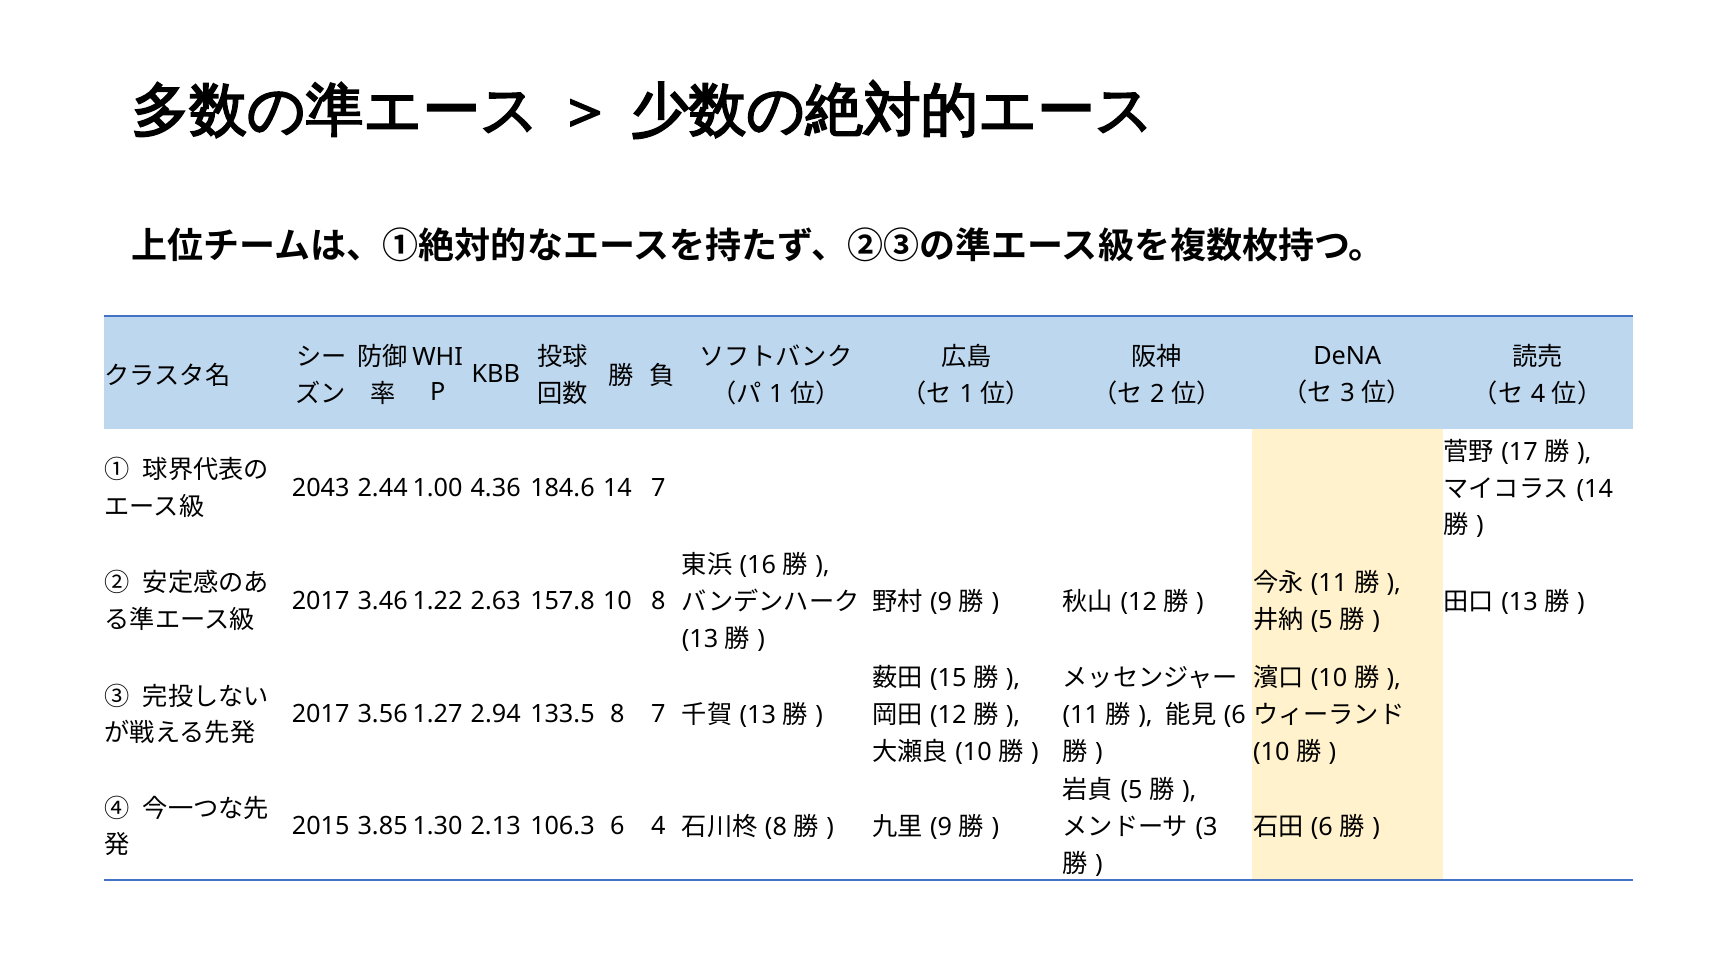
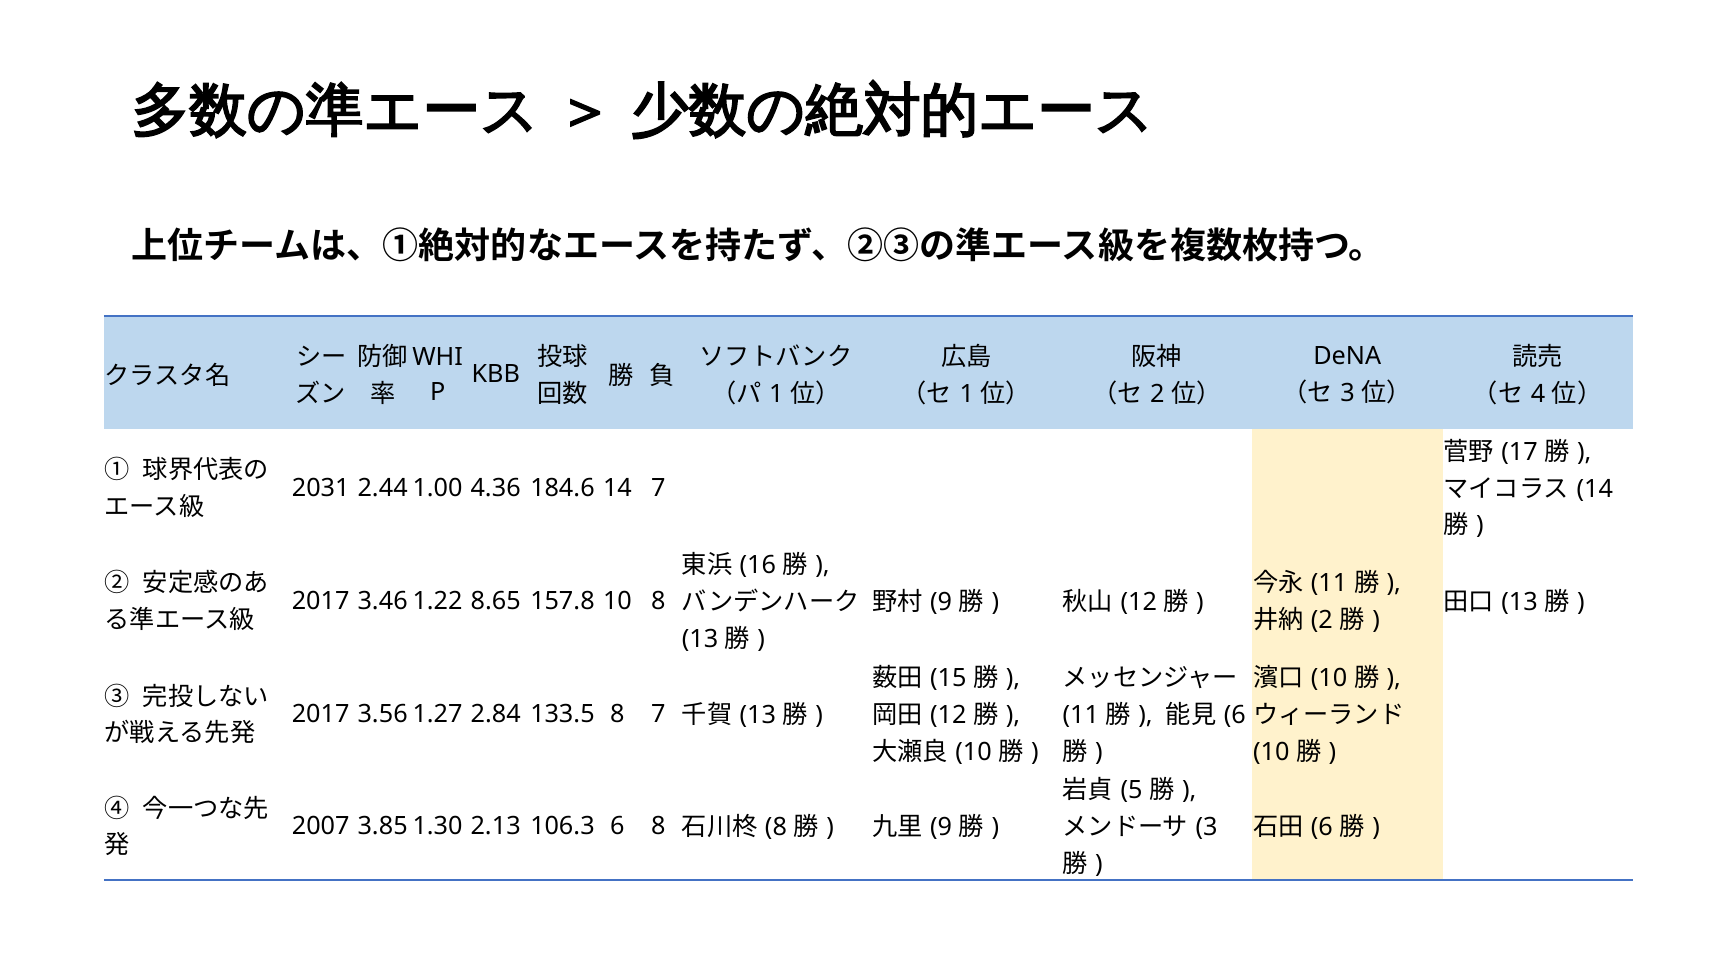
2043: 2043 -> 2031 (321, 488)
2.63: 2.63 -> 8.65 (496, 601)
5: 5 -> 2 (1322, 620)
2.94: 2.94 -> 2.84 (496, 714)
2015: 2015 -> 2007 (321, 826)
6 4: 4 -> 8 (658, 826)
